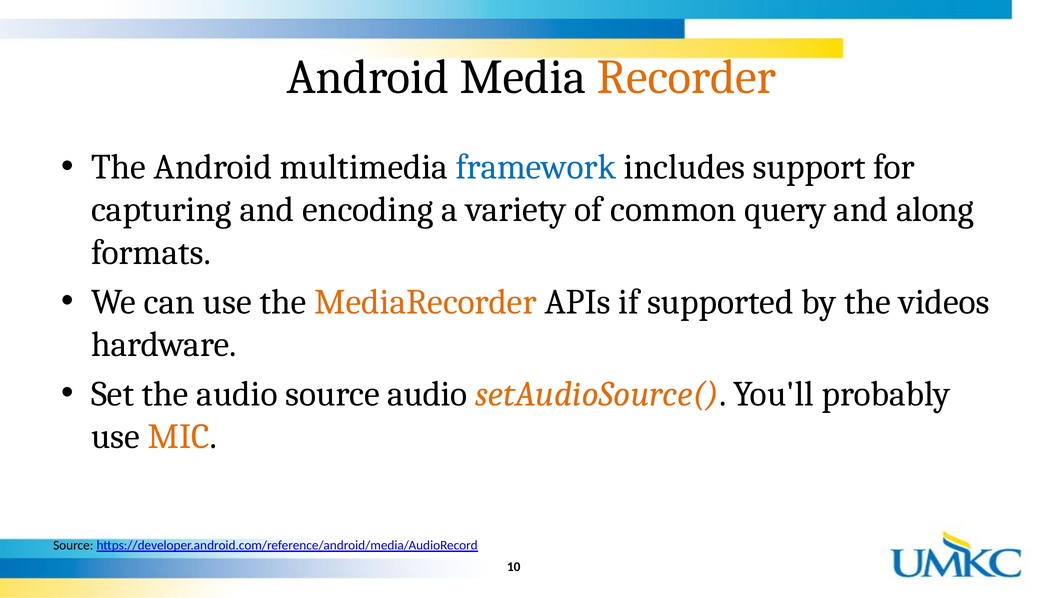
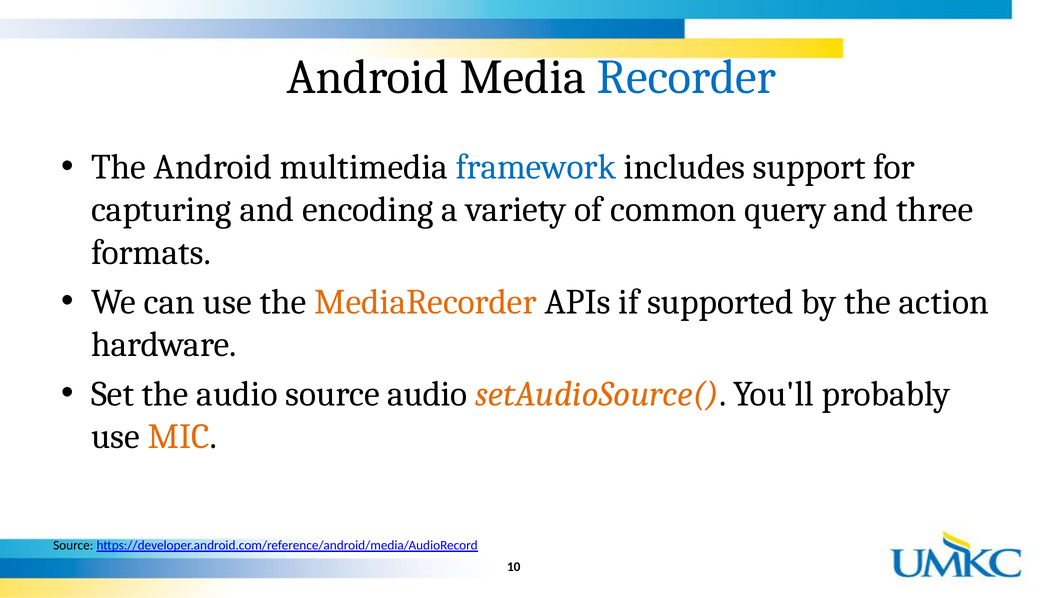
Recorder colour: orange -> blue (686, 77)
along: along -> three (935, 210)
videos: videos -> action (944, 302)
